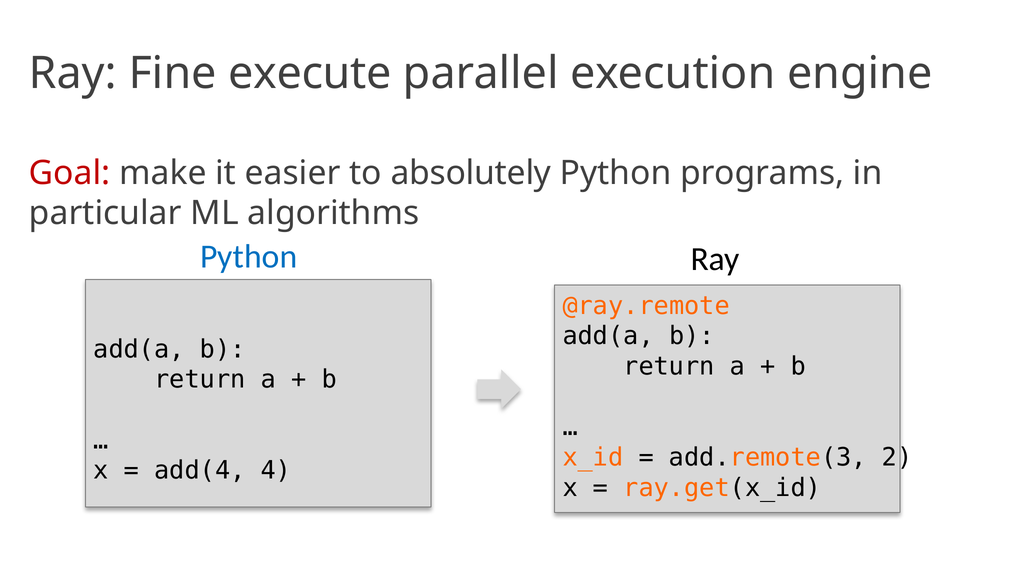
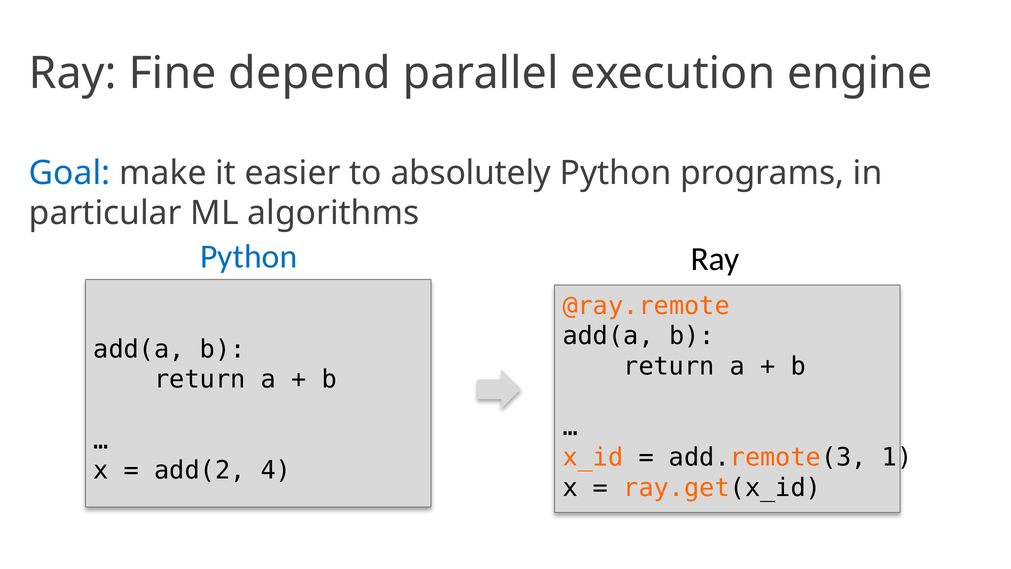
execute: execute -> depend (310, 73)
Goal colour: red -> blue (70, 173)
2: 2 -> 1 (897, 457)
add(4: add(4 -> add(2 (200, 470)
